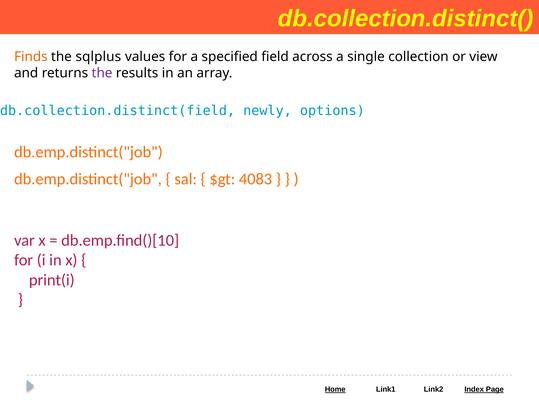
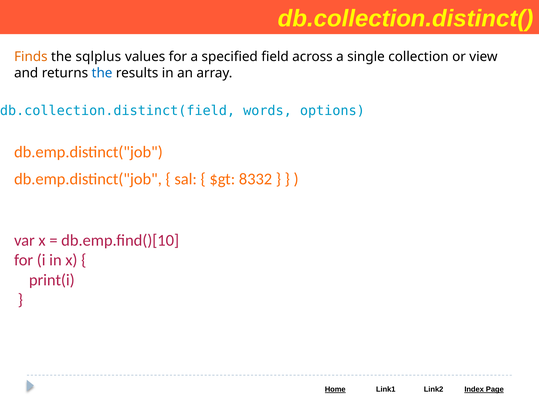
the colour: purple -> blue (102, 73)
newly: newly -> words (267, 110)
4083: 4083 -> 8332 (256, 179)
